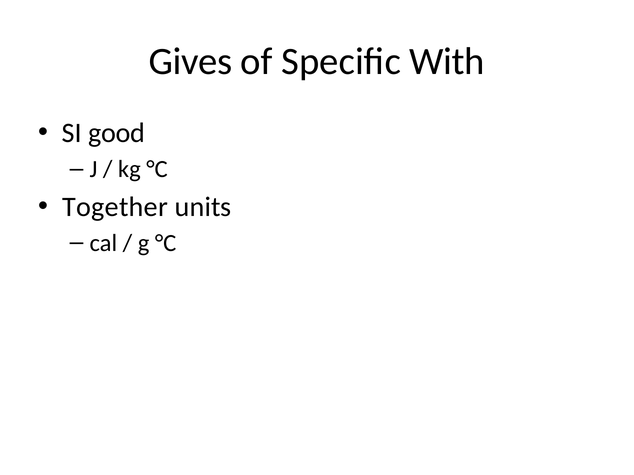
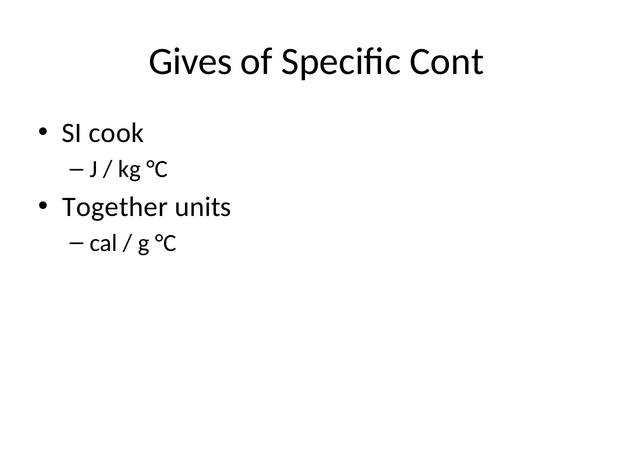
With: With -> Cont (447, 61)
good: good -> cook (116, 133)
